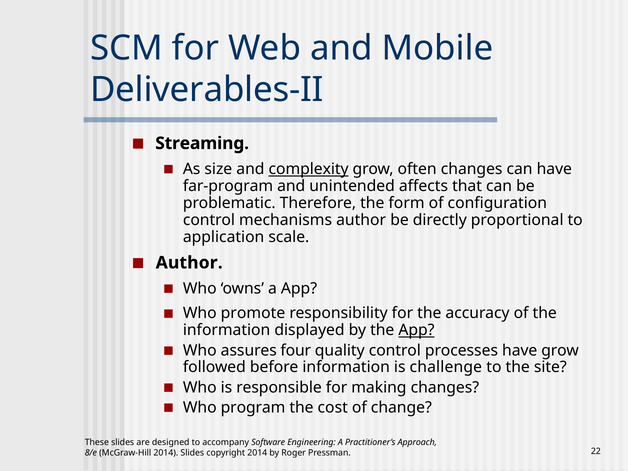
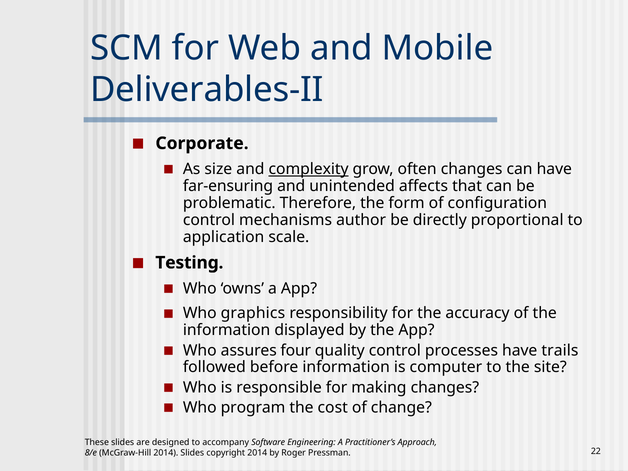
Streaming: Streaming -> Corporate (202, 143)
far-program: far-program -> far-ensuring (228, 186)
Author: Author -> Testing (189, 263)
promote: promote -> graphics (253, 313)
App underline: present -> none (416, 330)
have grow: grow -> trails (560, 350)
challenge: challenge -> computer (446, 367)
